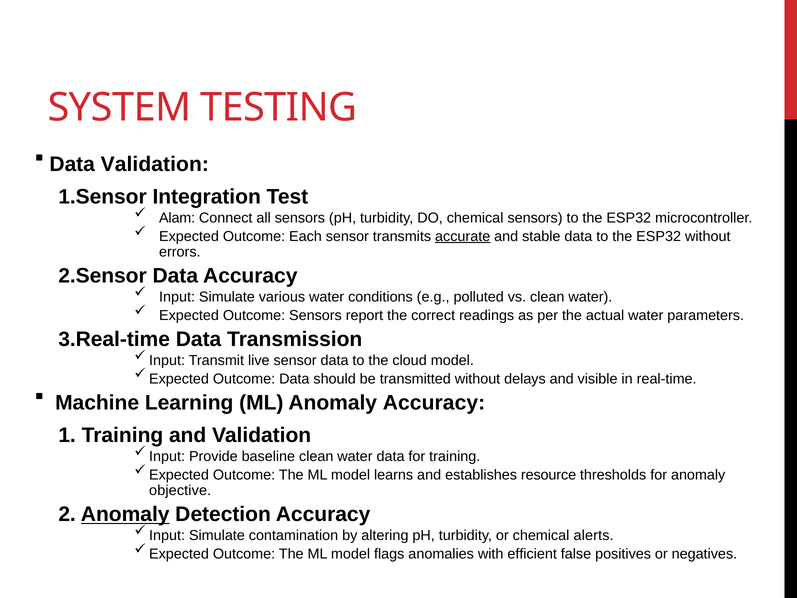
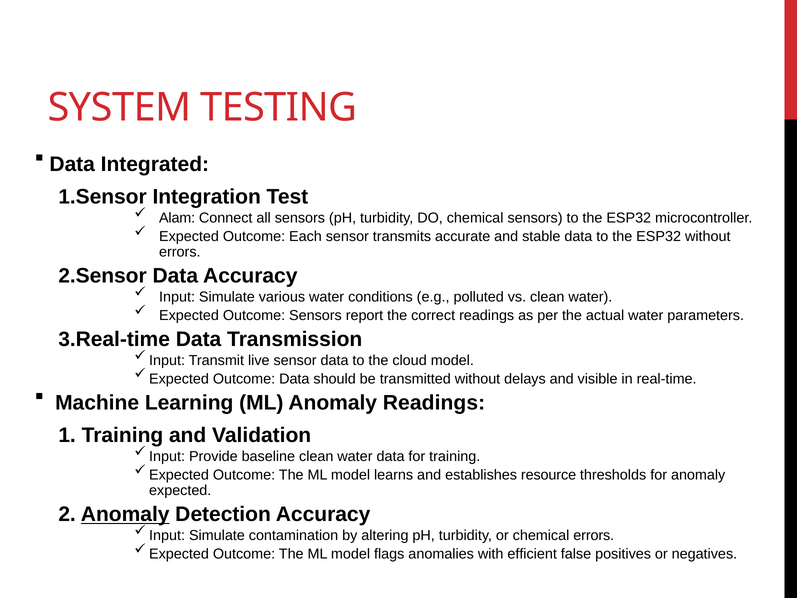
Data Validation: Validation -> Integrated (155, 164)
accurate underline: present -> none (463, 236)
Anomaly Accuracy: Accuracy -> Readings (434, 403)
objective: objective -> expected (180, 490)
chemical alerts: alerts -> errors (594, 535)
